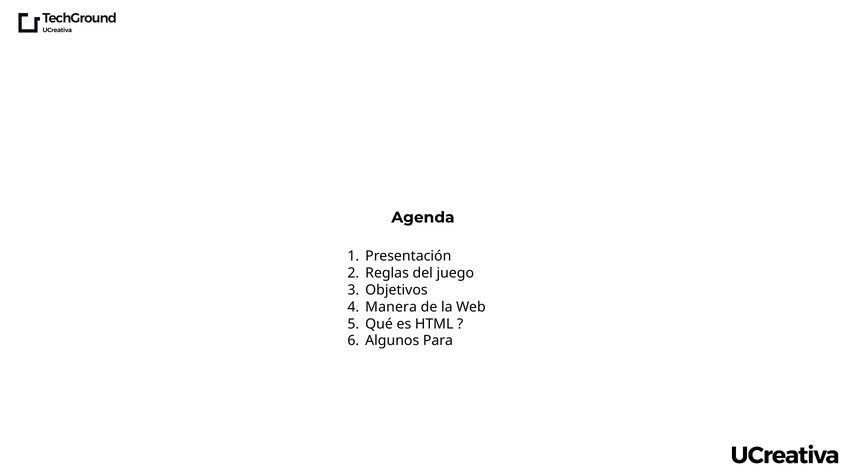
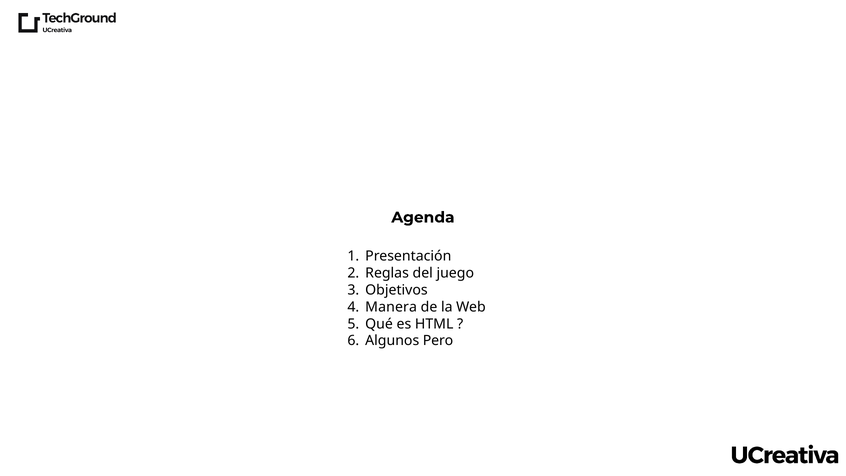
Para: Para -> Pero (438, 341)
